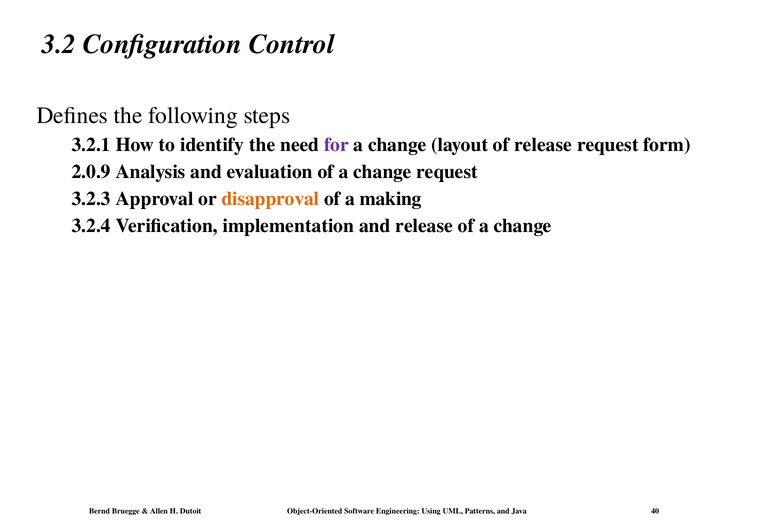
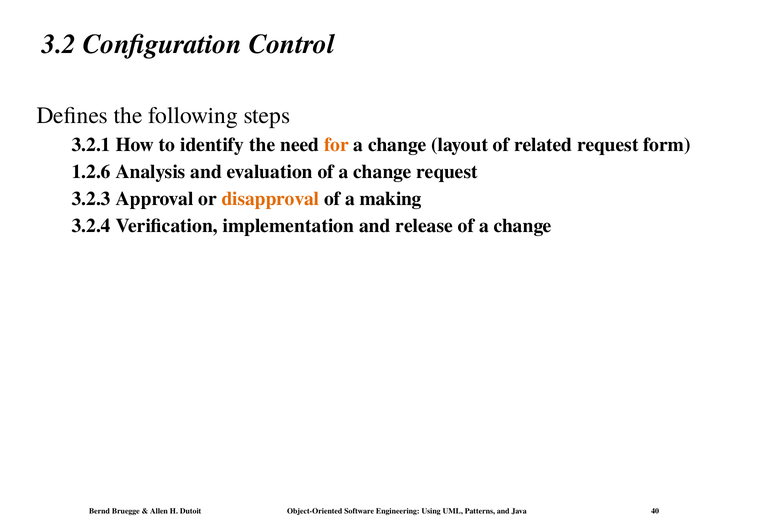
for colour: purple -> orange (336, 145)
of release: release -> related (543, 145)
2.0.9: 2.0.9 -> 1.2.6 (91, 172)
